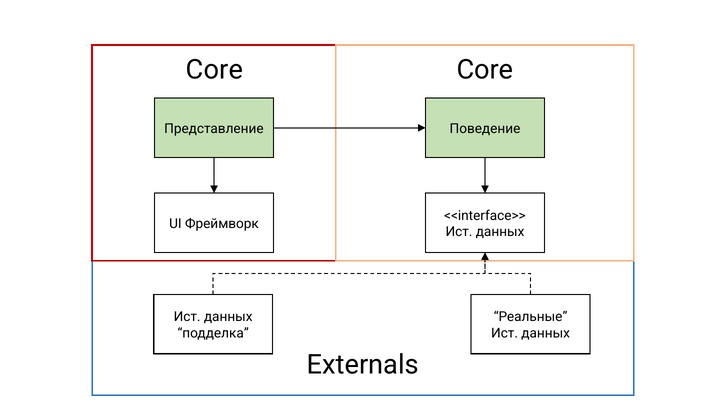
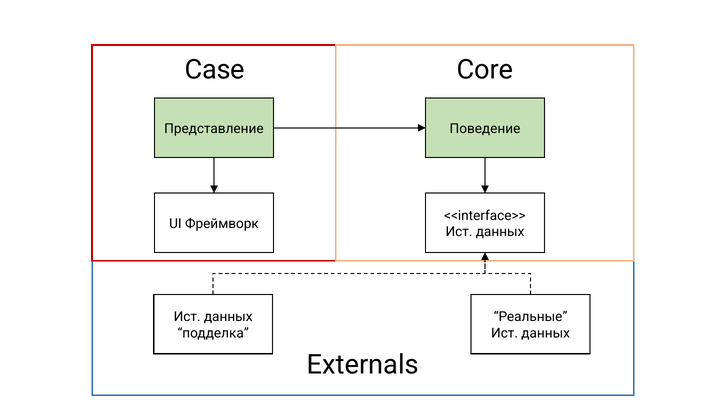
Core: Core -> Case (215, 70)
